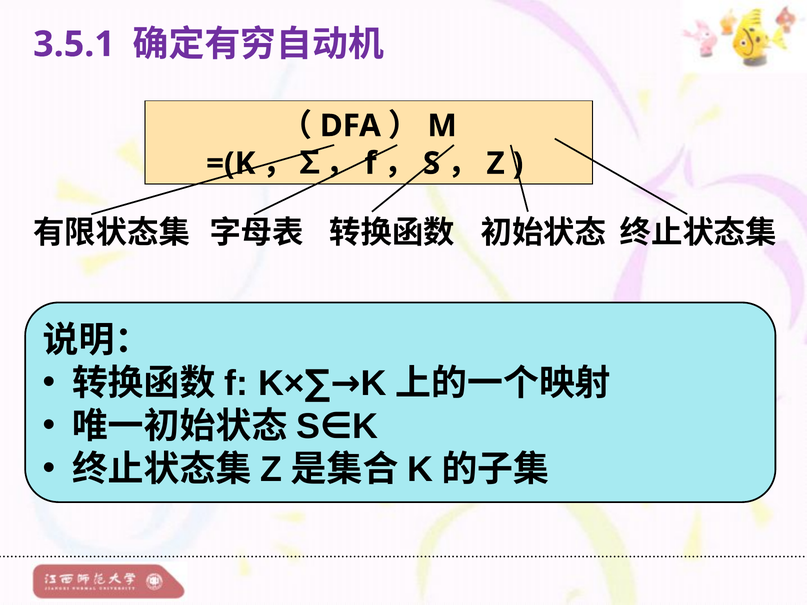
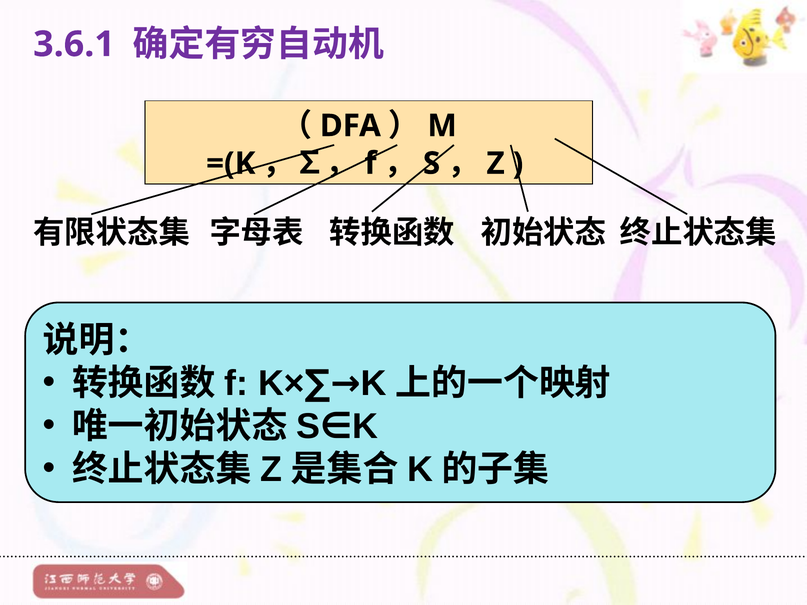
3.5.1: 3.5.1 -> 3.6.1 (74, 44)
